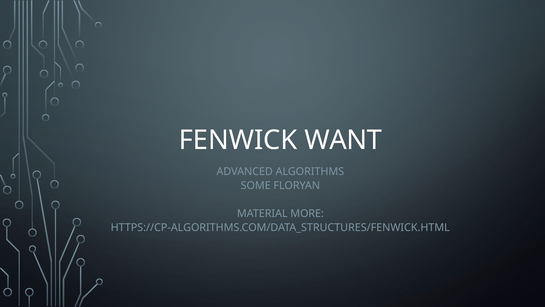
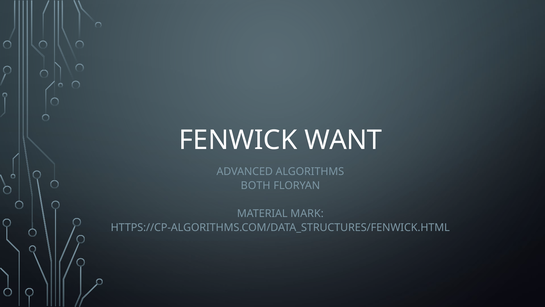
SOME: SOME -> BOTH (256, 185)
MORE: MORE -> MARK (307, 213)
